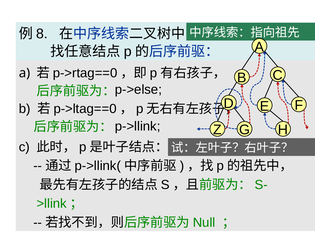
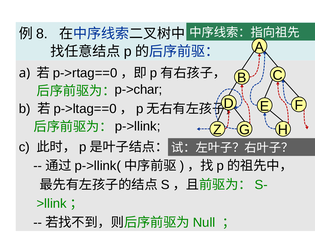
p->else: p->else -> p->char (138, 90)
